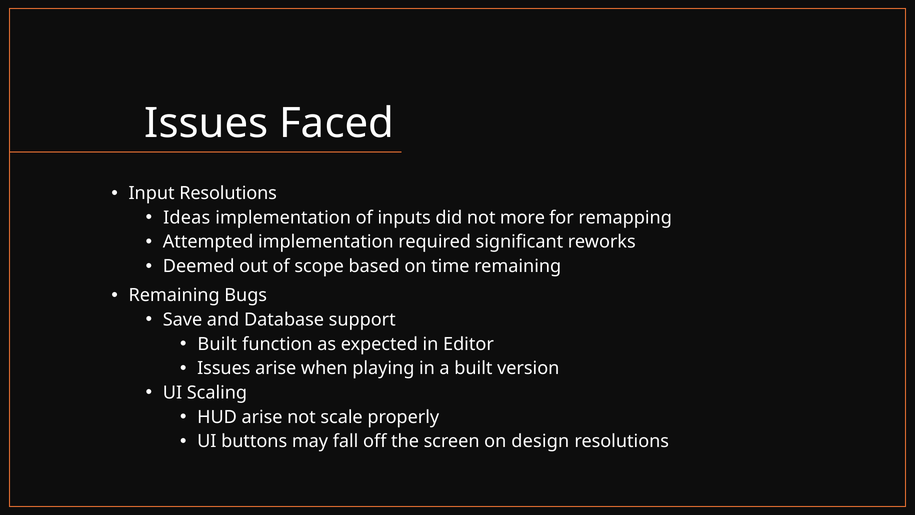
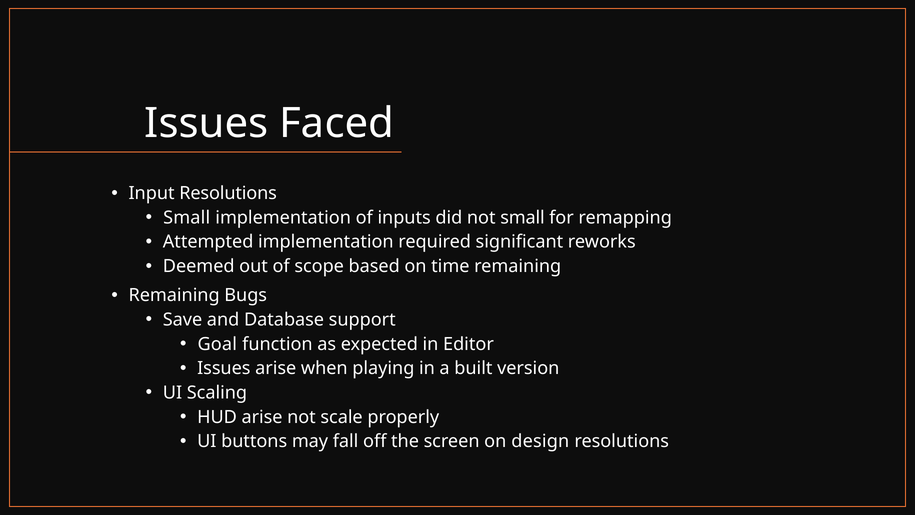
Ideas: Ideas -> Small (187, 217)
not more: more -> small (522, 217)
Built: Built -> Goal (217, 344)
